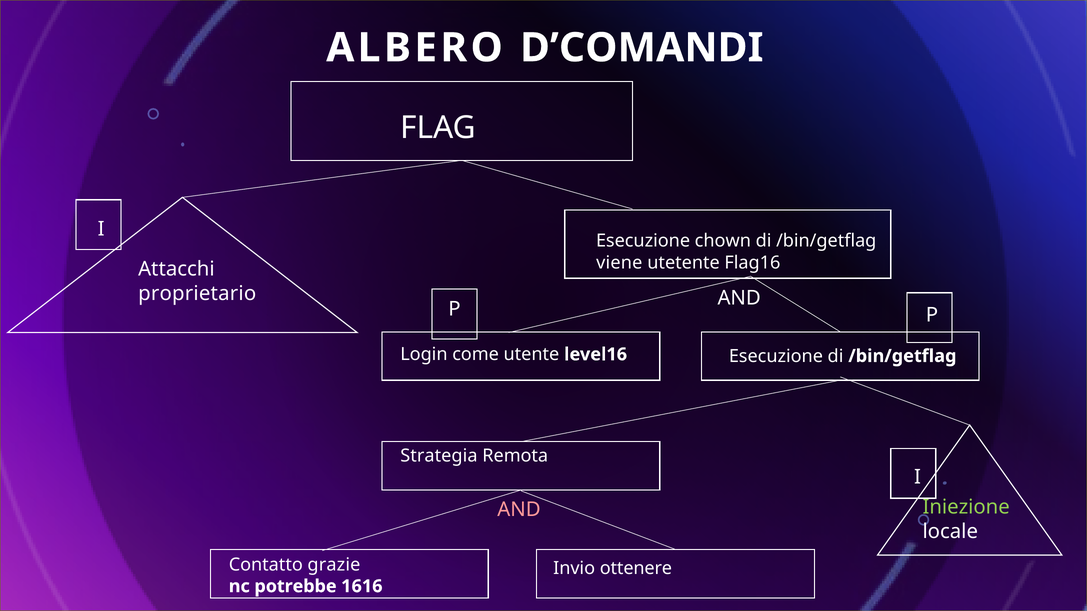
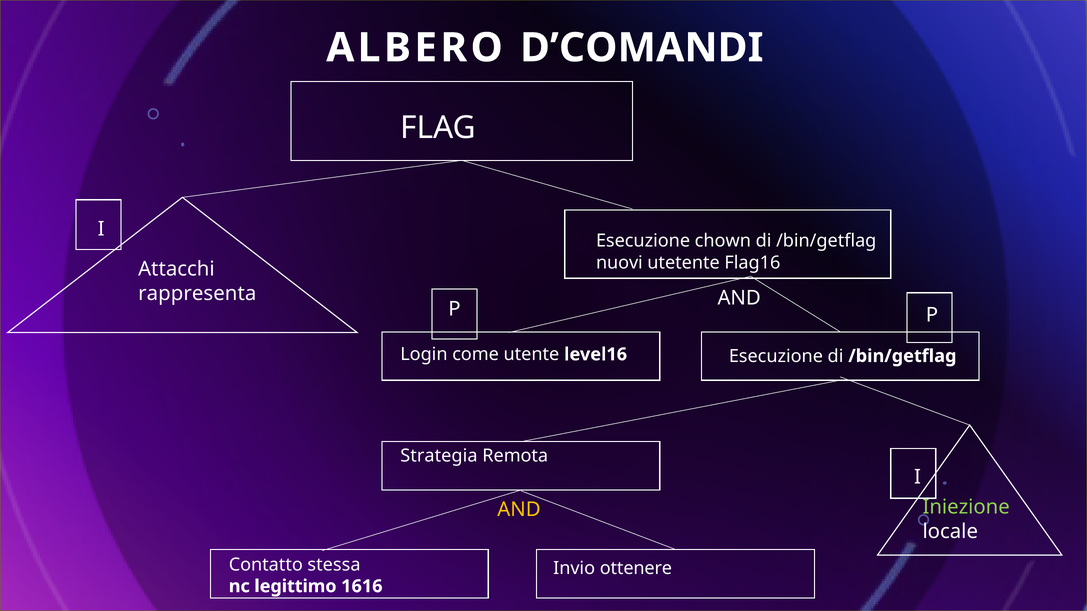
viene: viene -> nuovi (619, 263)
proprietario: proprietario -> rappresenta (197, 294)
AND colour: pink -> yellow (519, 510)
grazie: grazie -> stessa (334, 565)
potrebbe: potrebbe -> legittimo (296, 587)
